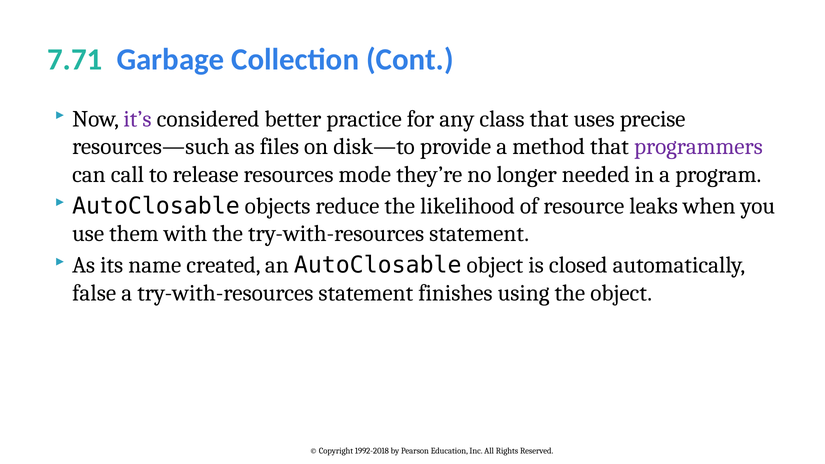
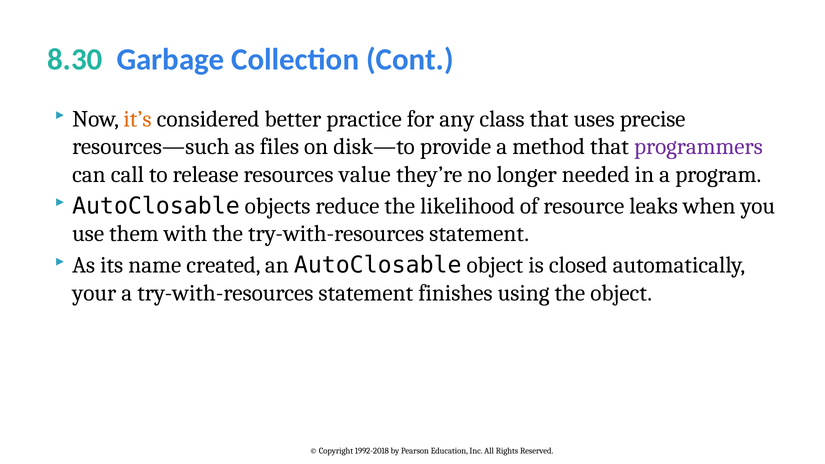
7.71: 7.71 -> 8.30 (75, 59)
it’s colour: purple -> orange (137, 119)
mode: mode -> value (365, 175)
false: false -> your (94, 293)
